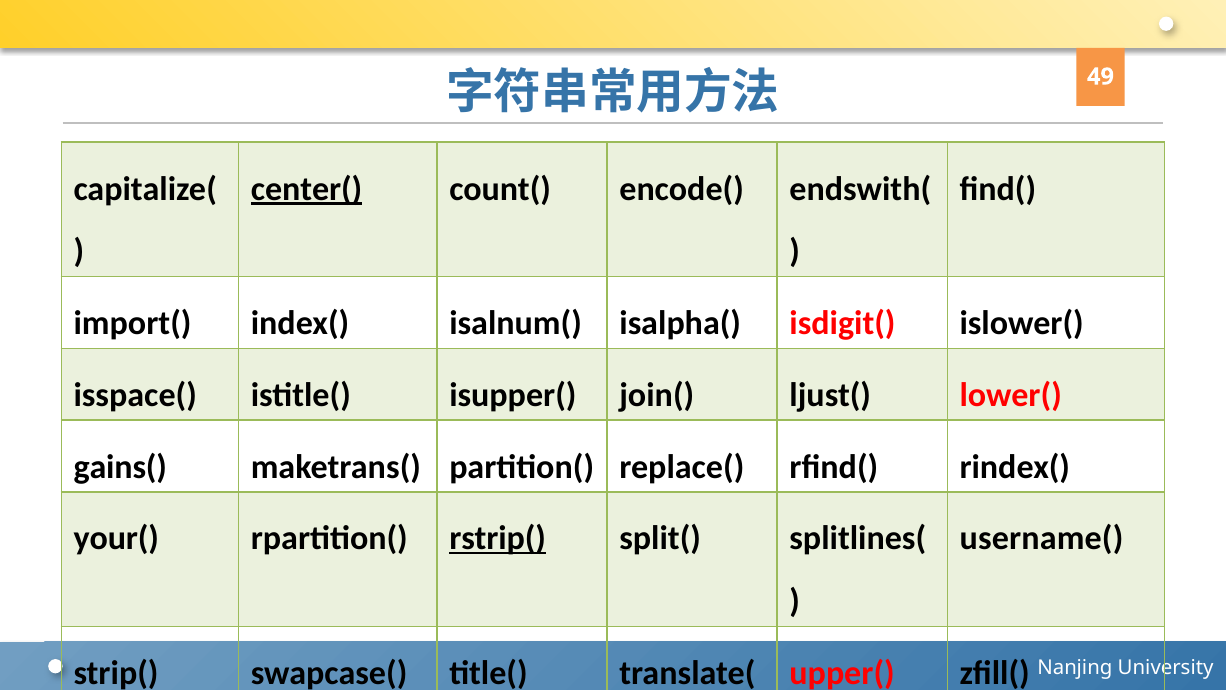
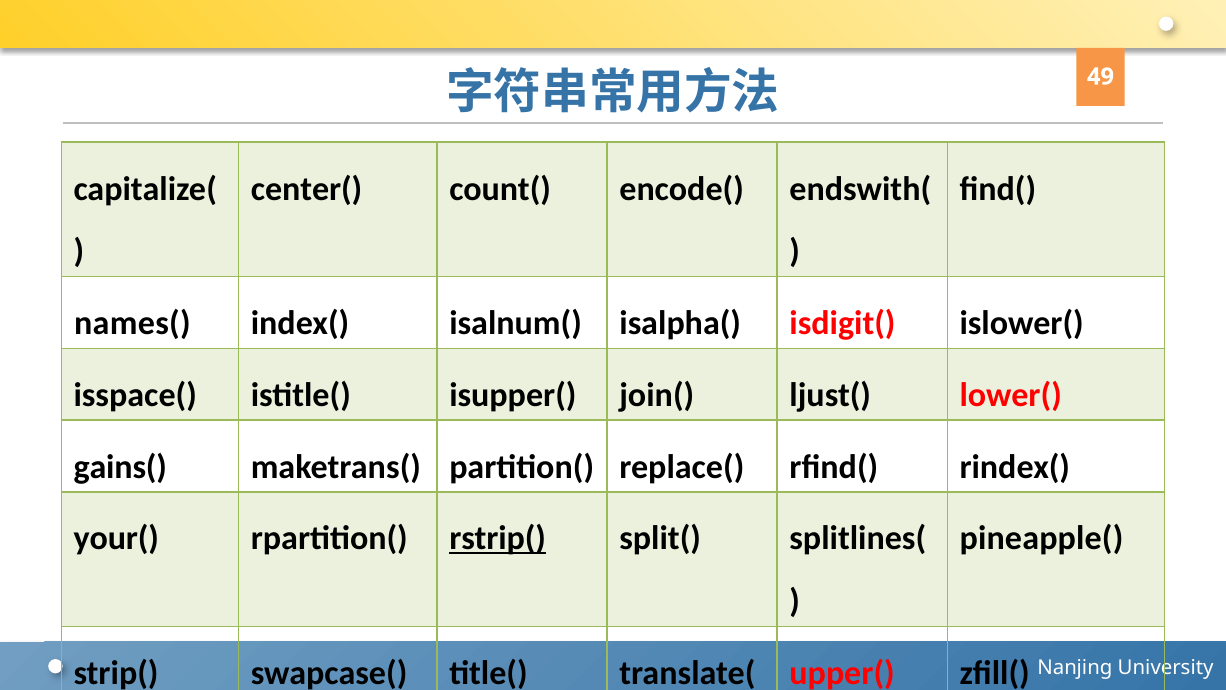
center( underline: present -> none (307, 189)
import(: import( -> names( (132, 323)
username(: username( -> pineapple( (1041, 538)
